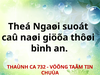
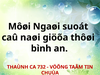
Theá: Theá -> Môøi (19, 26)
